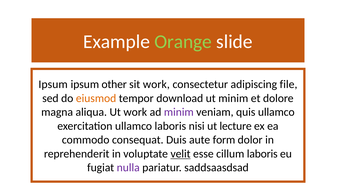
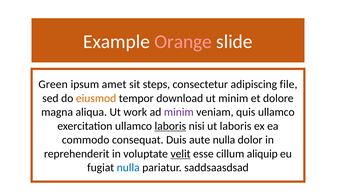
Orange colour: light green -> pink (183, 42)
Ipsum: Ipsum -> Green (53, 84)
other: other -> amet (114, 84)
sit work: work -> steps (156, 84)
laboris underline: none -> present (170, 126)
ut lecture: lecture -> laboris (236, 126)
aute form: form -> nulla (224, 140)
cillum laboris: laboris -> aliquip (262, 153)
nulla colour: purple -> blue (128, 167)
